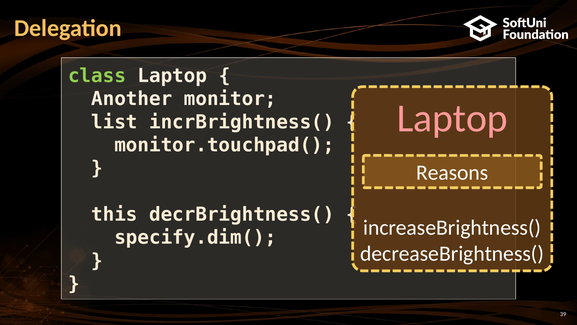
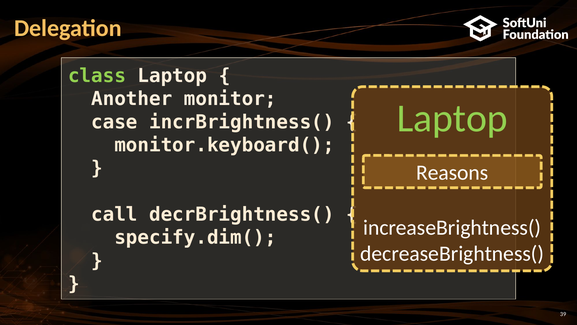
Laptop colour: pink -> light green (452, 118)
list: list -> case (114, 122)
monitor.touchpad(: monitor.touchpad( -> monitor.keyboard( (224, 145)
this: this -> call (114, 214)
